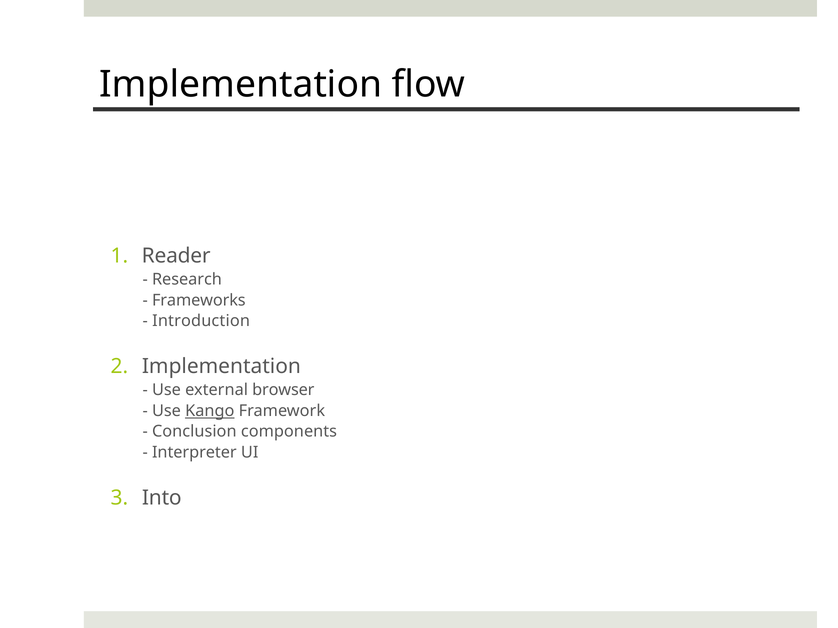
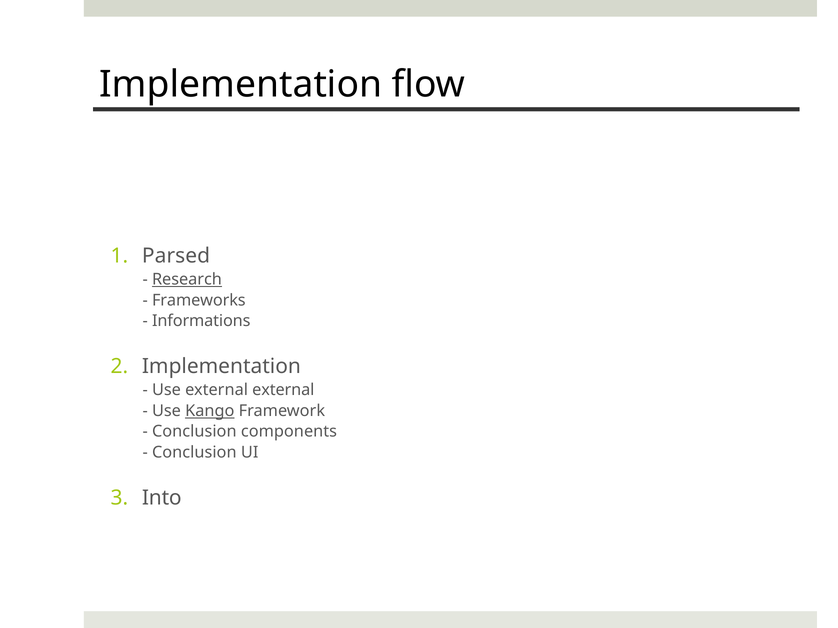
Reader: Reader -> Parsed (176, 256)
Research underline: none -> present (187, 280)
Introduction: Introduction -> Informations (201, 321)
external browser: browser -> external (283, 390)
Interpreter: Interpreter -> Conclusion (194, 453)
